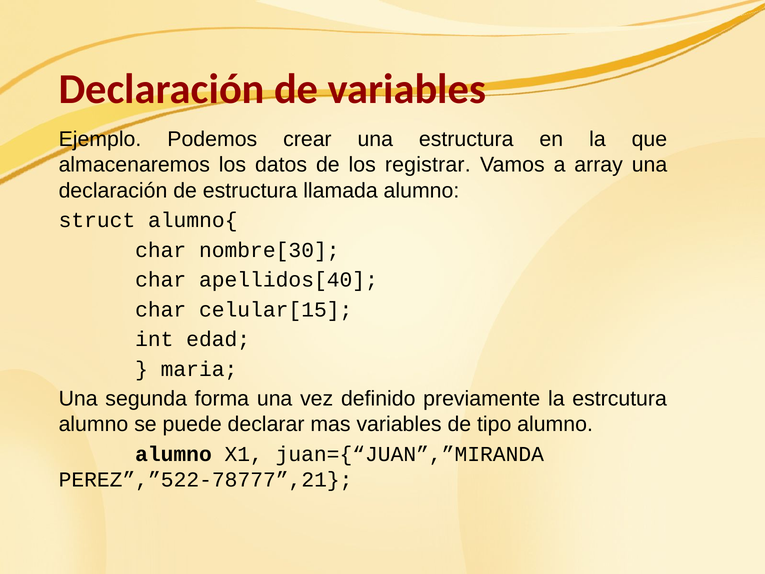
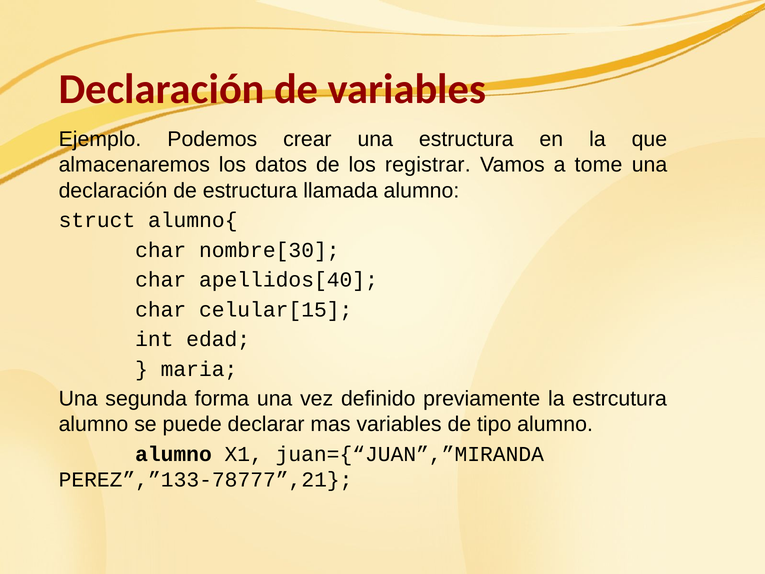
array: array -> tome (598, 165)
PEREZ”,”522-78777”,21: PEREZ”,”522-78777”,21 -> PEREZ”,”133-78777”,21 (206, 479)
